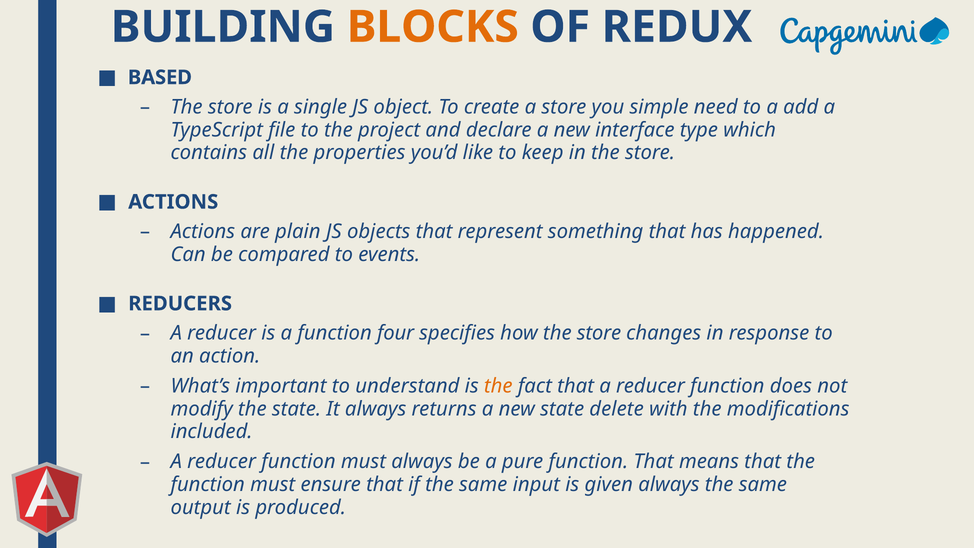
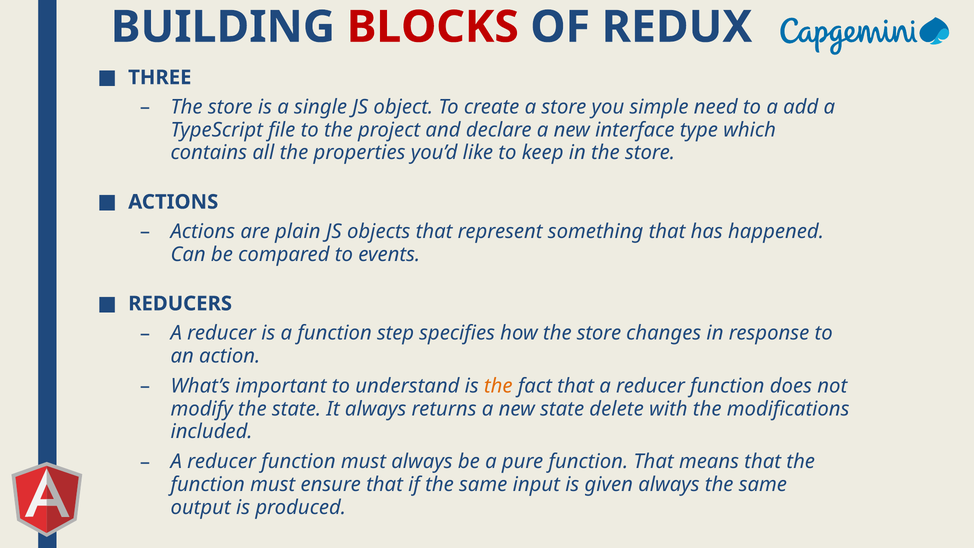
BLOCKS colour: orange -> red (433, 27)
BASED: BASED -> THREE (160, 77)
four: four -> step (396, 333)
